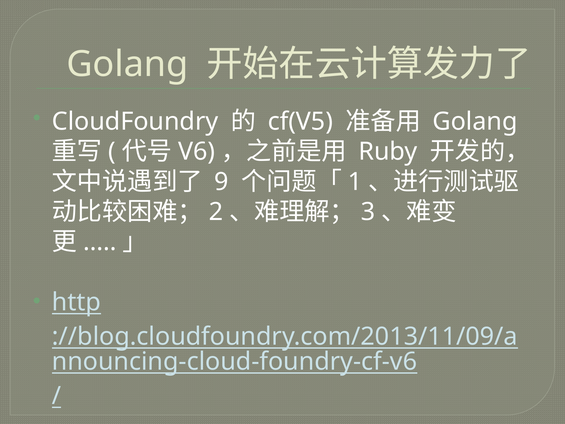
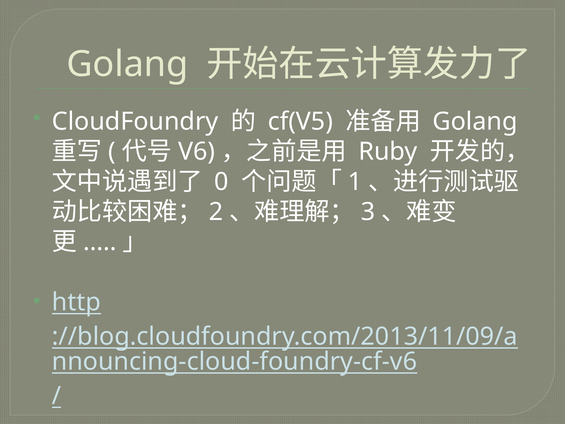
9: 9 -> 0 (221, 182)
